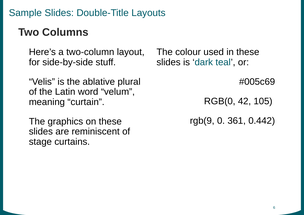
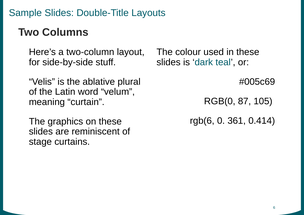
42: 42 -> 87 (244, 101)
rgb(9: rgb(9 -> rgb(6 (202, 121)
0.442: 0.442 -> 0.414 (262, 121)
